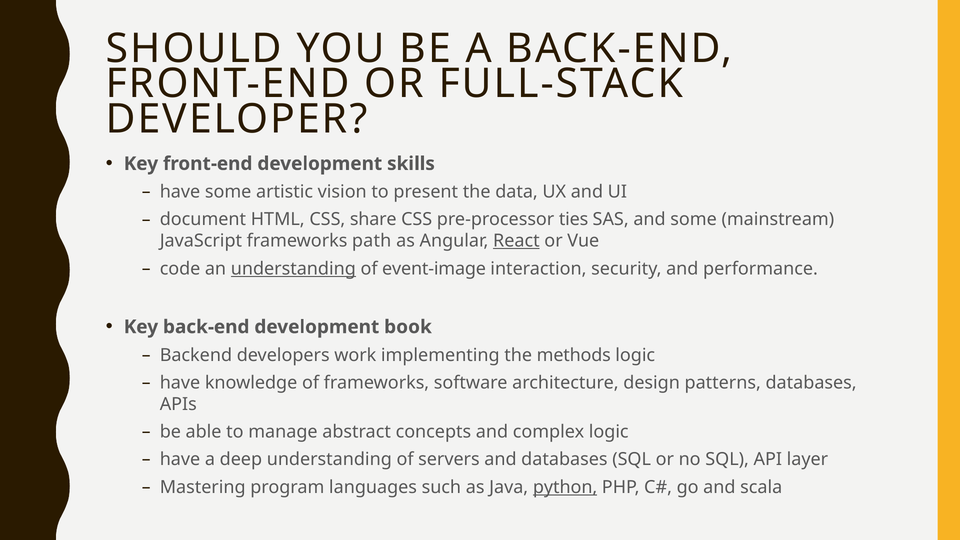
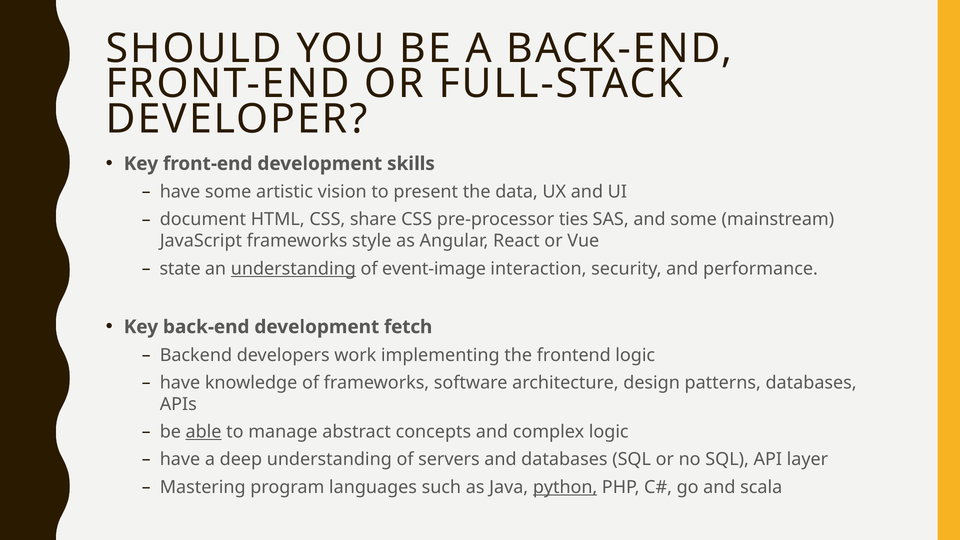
path: path -> style (372, 241)
React underline: present -> none (516, 241)
code: code -> state (180, 269)
book: book -> fetch (408, 327)
methods: methods -> frontend (574, 355)
able underline: none -> present (204, 432)
